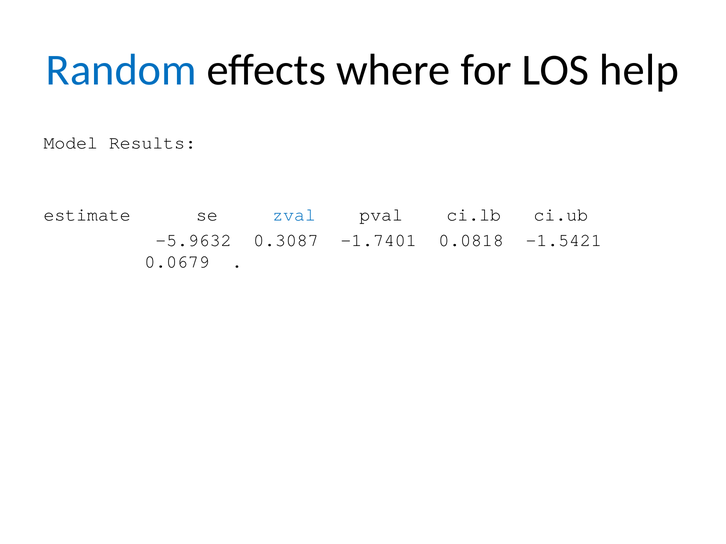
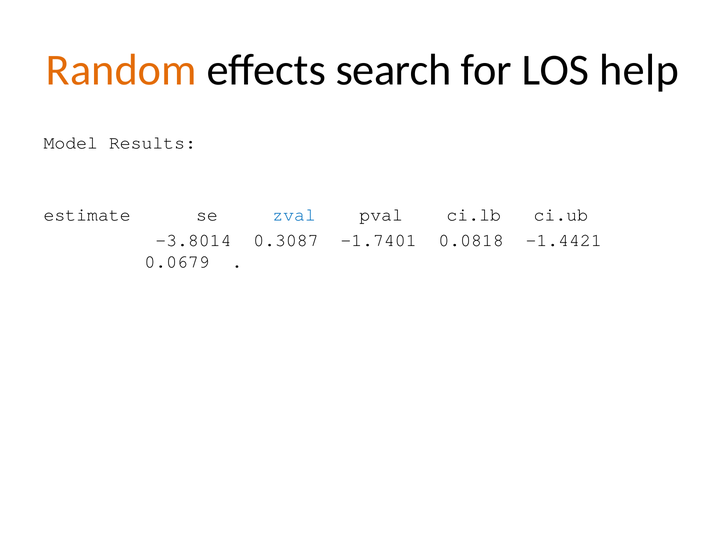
Random colour: blue -> orange (121, 70)
where: where -> search (394, 70)
-5.9632: -5.9632 -> -3.8014 (193, 240)
-1.5421: -1.5421 -> -1.4421 (564, 240)
